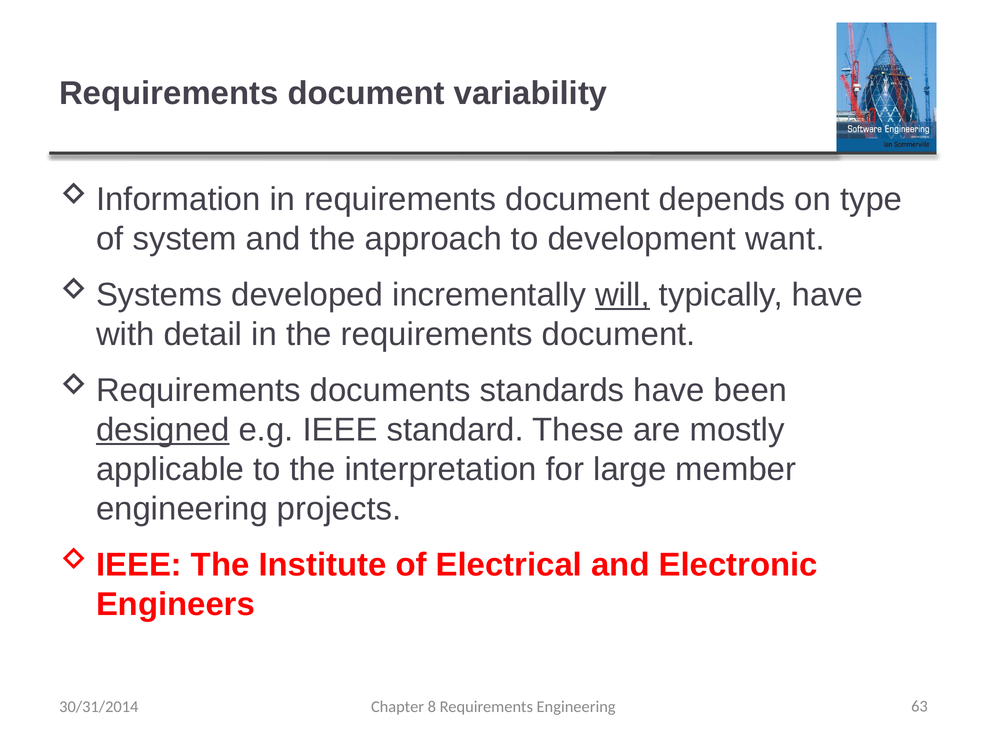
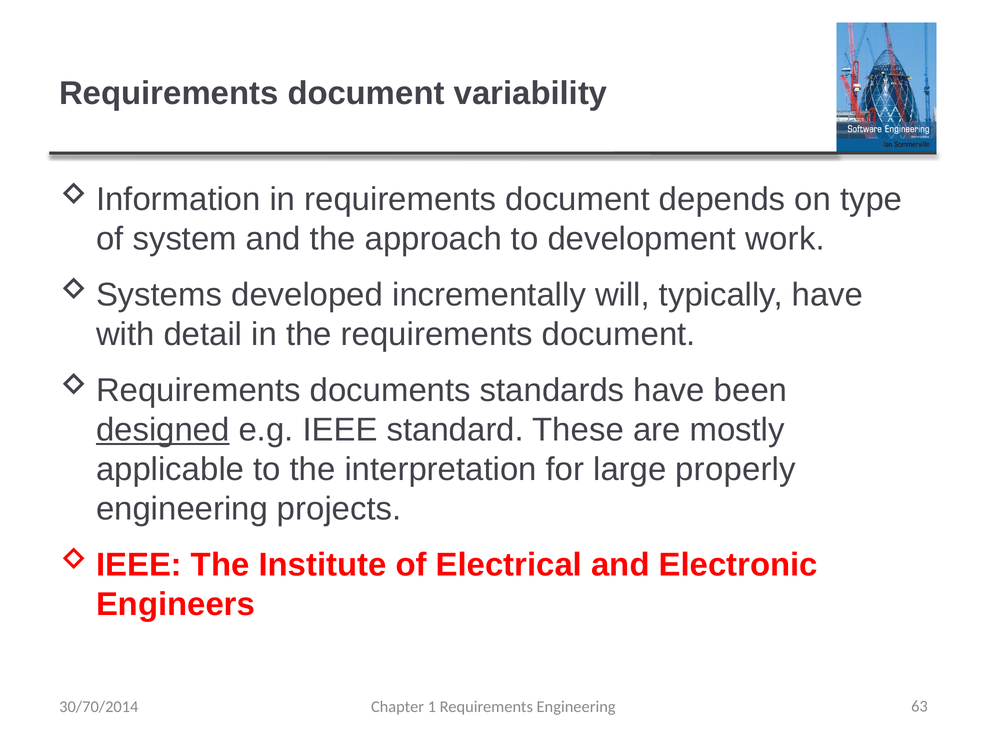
want: want -> work (785, 239)
will underline: present -> none (622, 295)
member: member -> properly (736, 469)
30/31/2014: 30/31/2014 -> 30/70/2014 (99, 707)
8: 8 -> 1 (432, 707)
